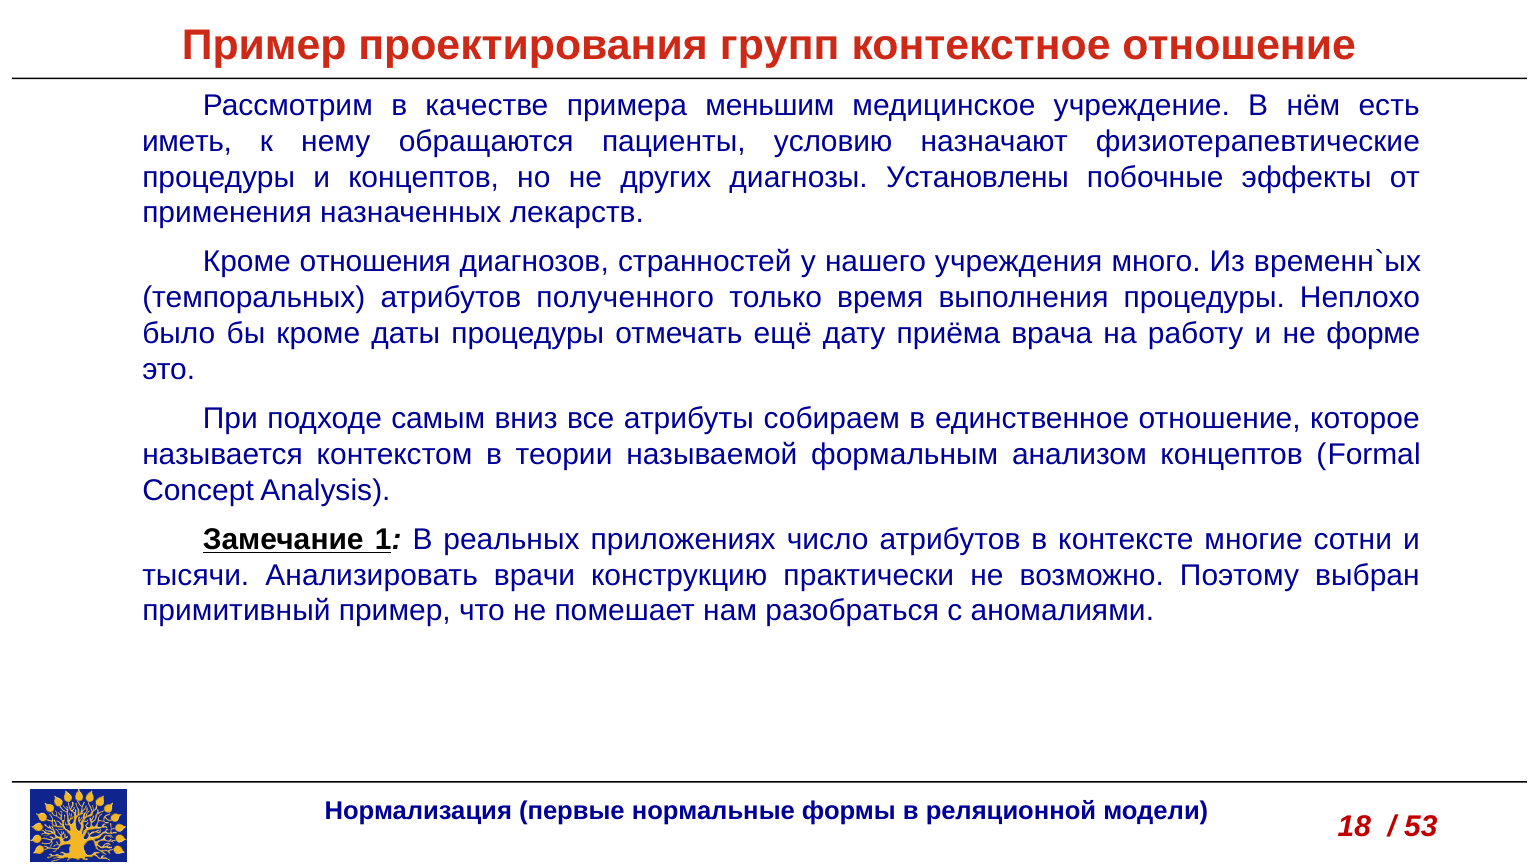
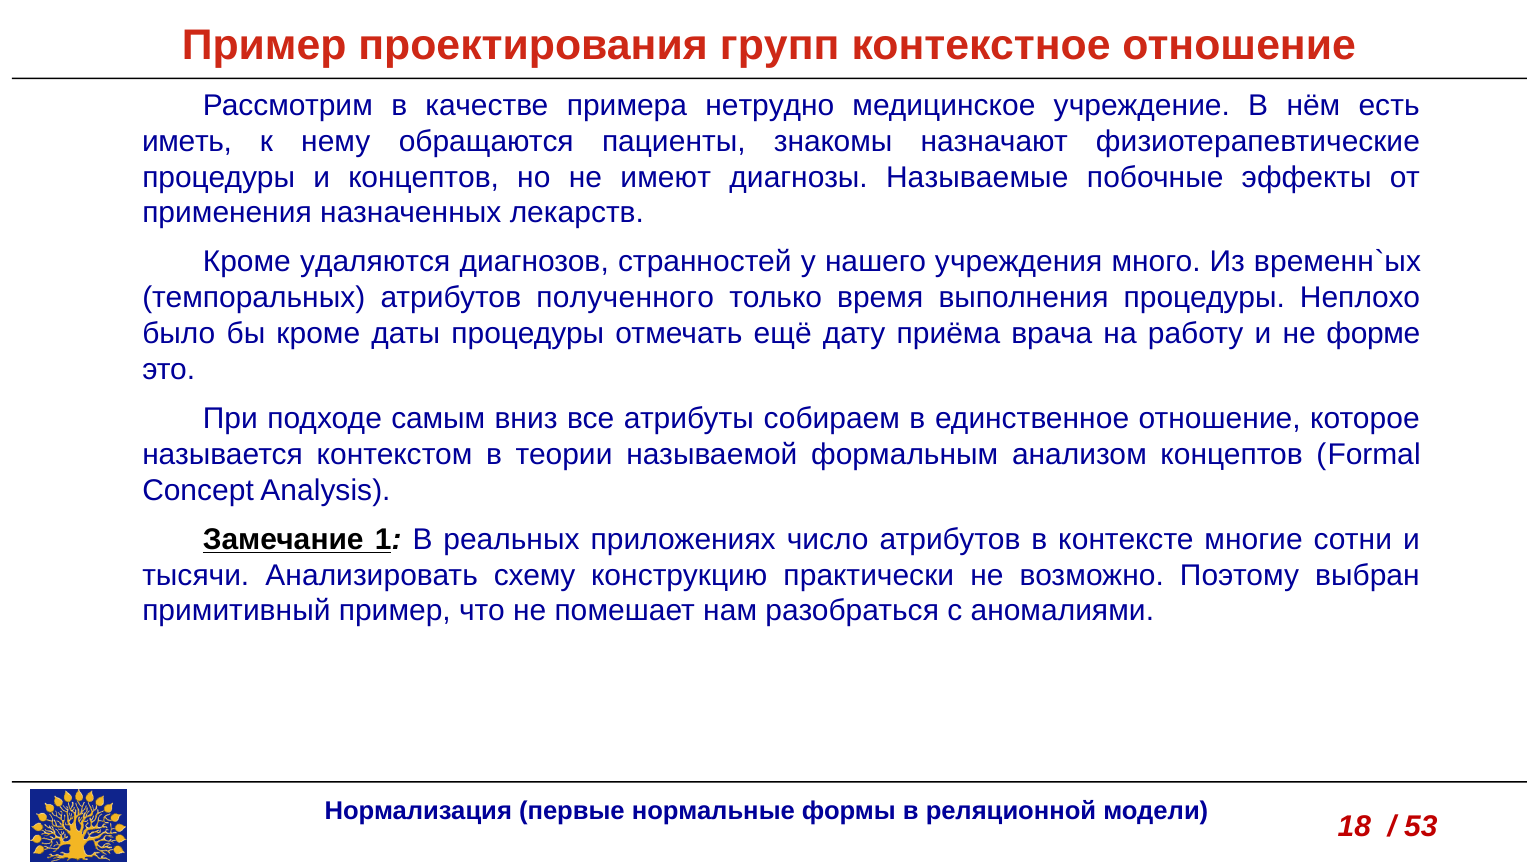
меньшим: меньшим -> нетрудно (770, 105)
условию: условию -> знакомы (833, 141)
других: других -> имеют (666, 177)
Установлены: Установлены -> Называемые (977, 177)
отношения: отношения -> удаляются (375, 262)
врачи: врачи -> схему (535, 575)
